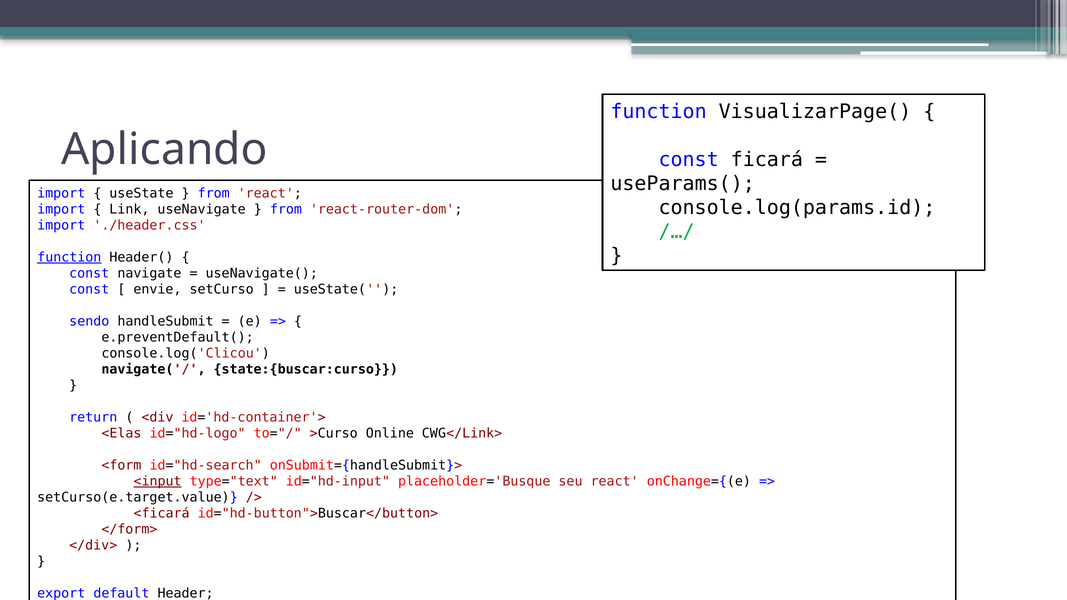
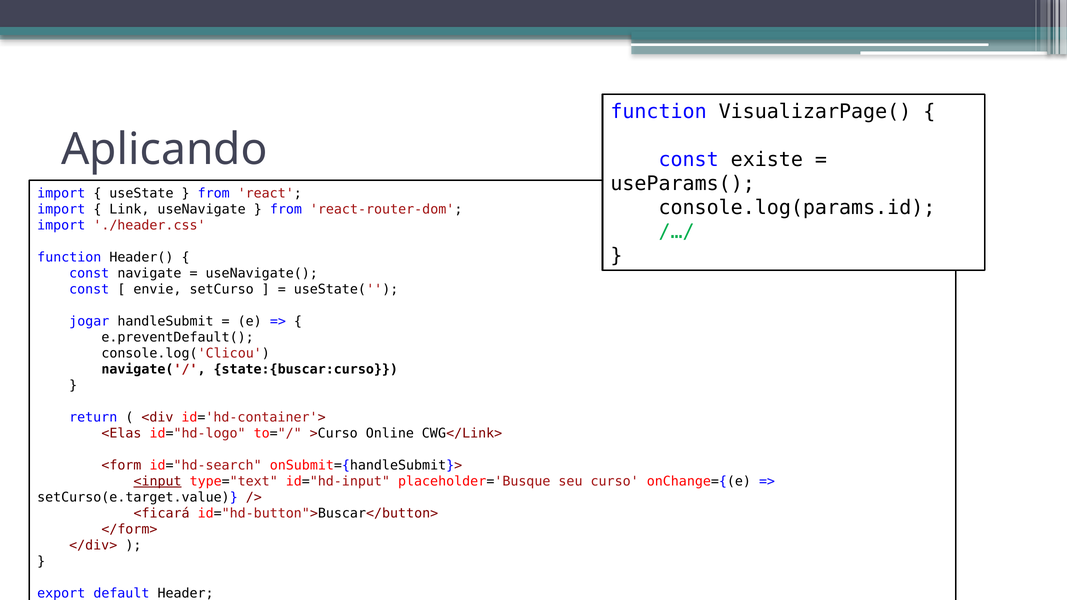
ficará: ficará -> existe (767, 160)
function underline: present -> none (69, 257)
sendo: sendo -> jogar (89, 321)
seu react: react -> curso (615, 481)
